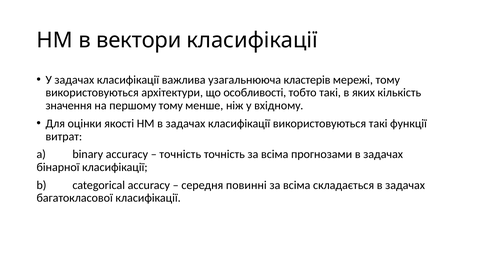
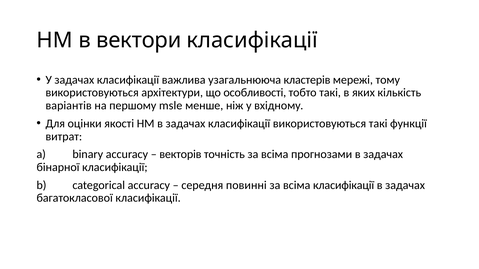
значення: значення -> варіантів (69, 106)
першому тому: тому -> msle (171, 106)
точність: точність -> векторів (180, 155)
всіма складається: складається -> класифікації (344, 185)
